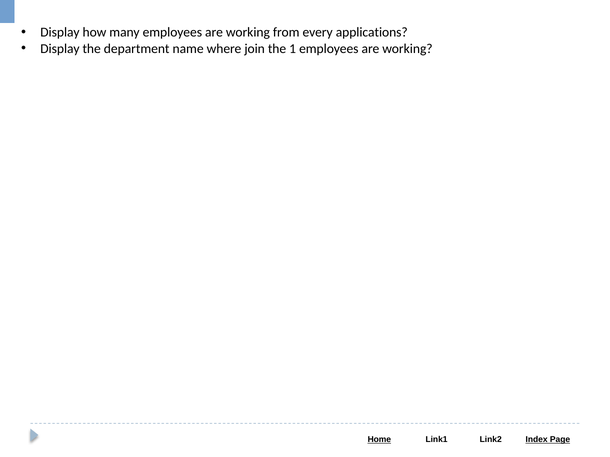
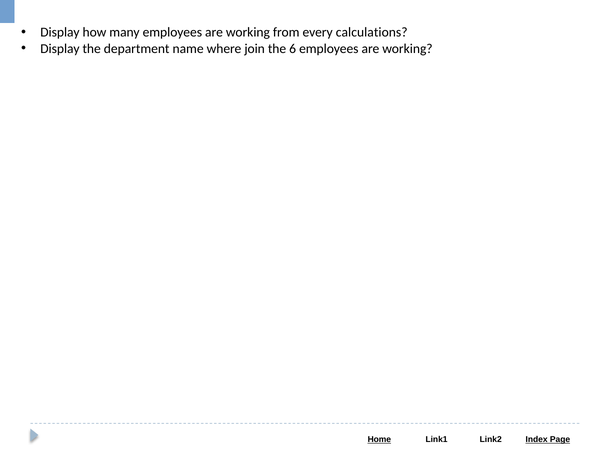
applications: applications -> calculations (372, 32)
1: 1 -> 6 (293, 49)
